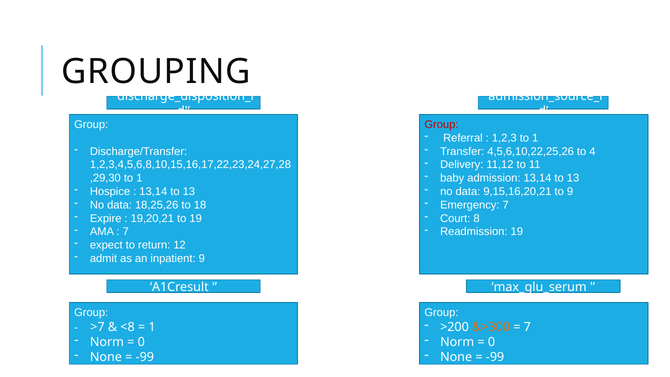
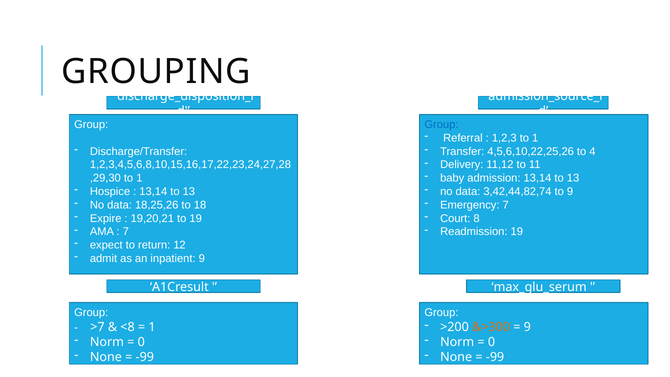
Group colour: red -> blue (441, 125)
9,15,16,20,21: 9,15,16,20,21 -> 3,42,44,82,74 (517, 191)
7: 7 -> 9 (527, 327)
